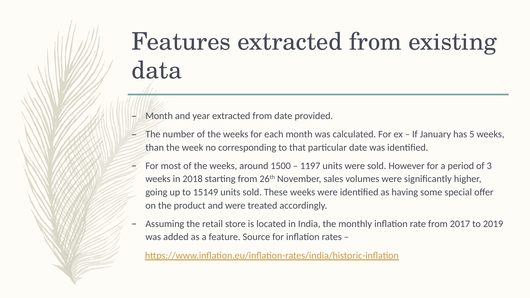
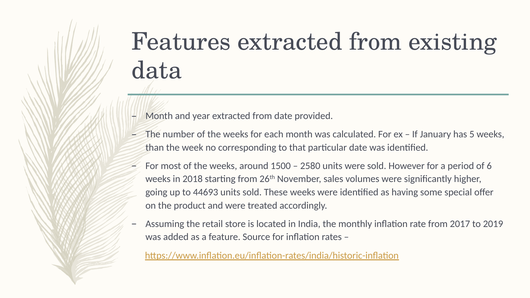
1197: 1197 -> 2580 (310, 166)
3: 3 -> 6 (489, 166)
15149: 15149 -> 44693 (206, 192)
